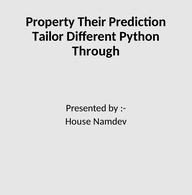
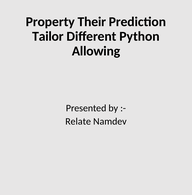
Through: Through -> Allowing (96, 51)
House: House -> Relate (78, 121)
